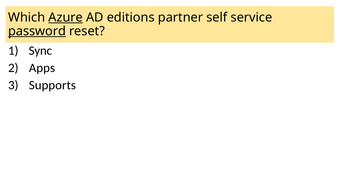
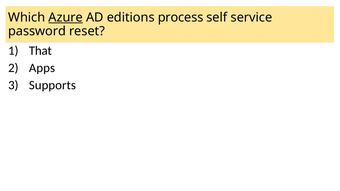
partner: partner -> process (181, 17)
password underline: present -> none (37, 31)
Sync: Sync -> That (40, 51)
